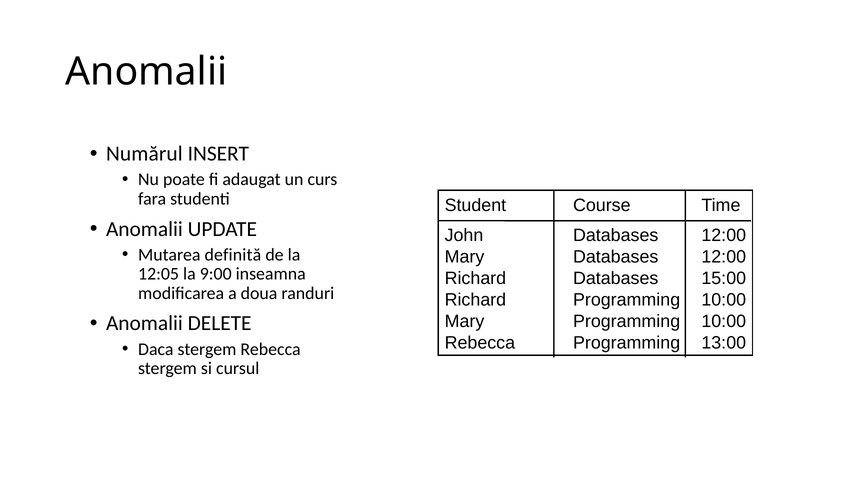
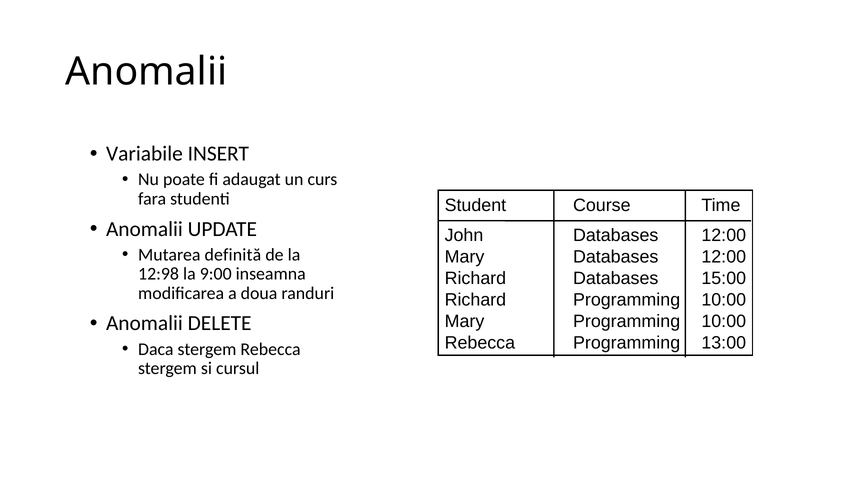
Numărul: Numărul -> Variabile (144, 154)
12:05: 12:05 -> 12:98 (159, 274)
